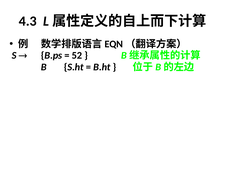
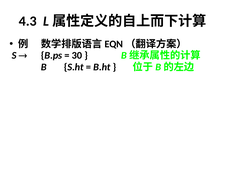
52: 52 -> 30 (77, 55)
